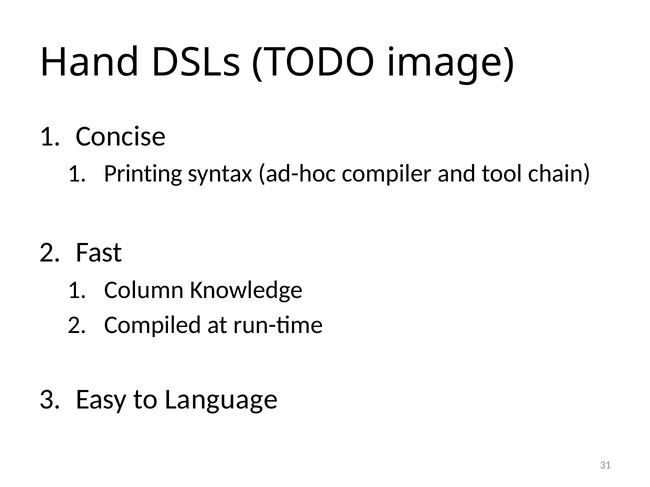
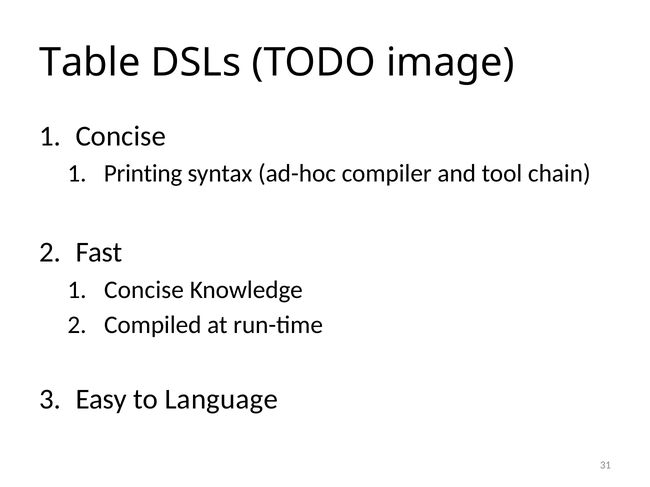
Hand: Hand -> Table (90, 63)
Column: Column -> Concise (144, 290)
